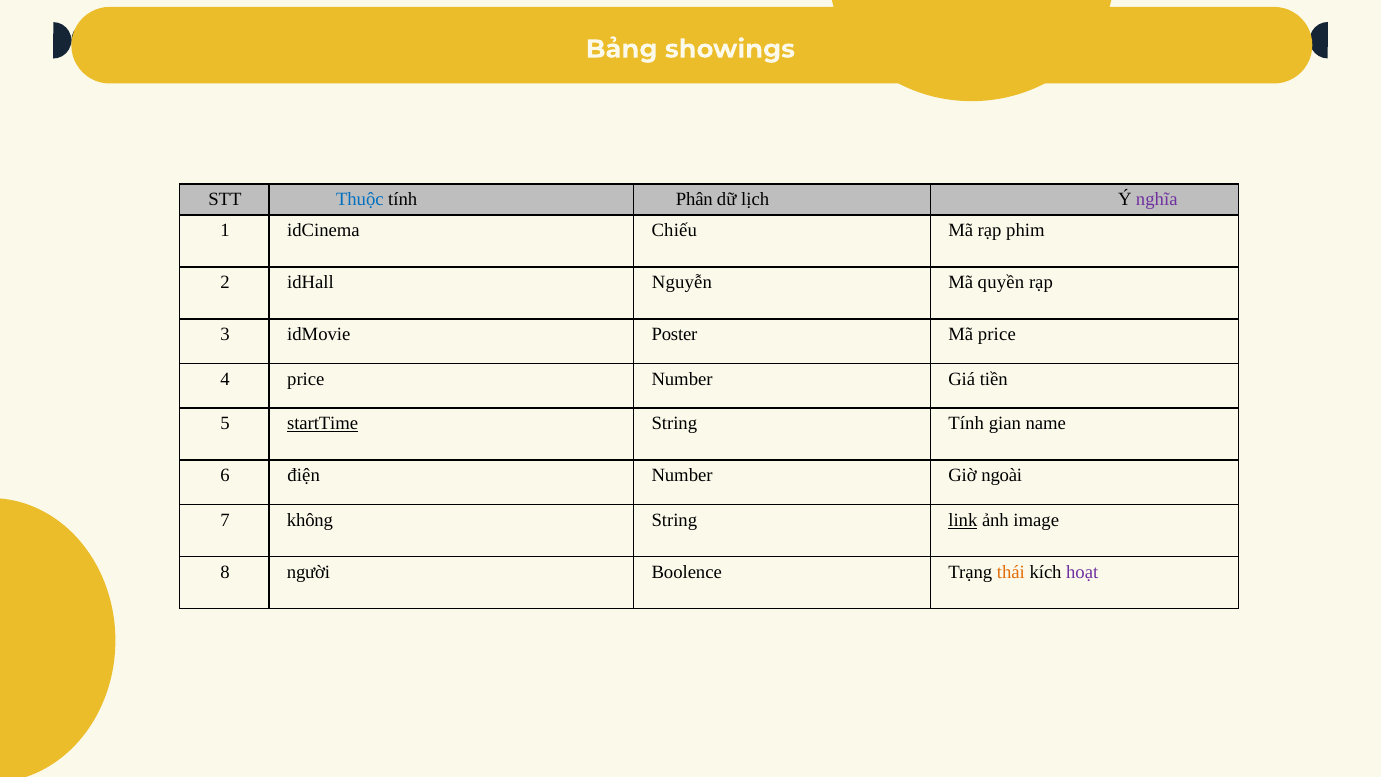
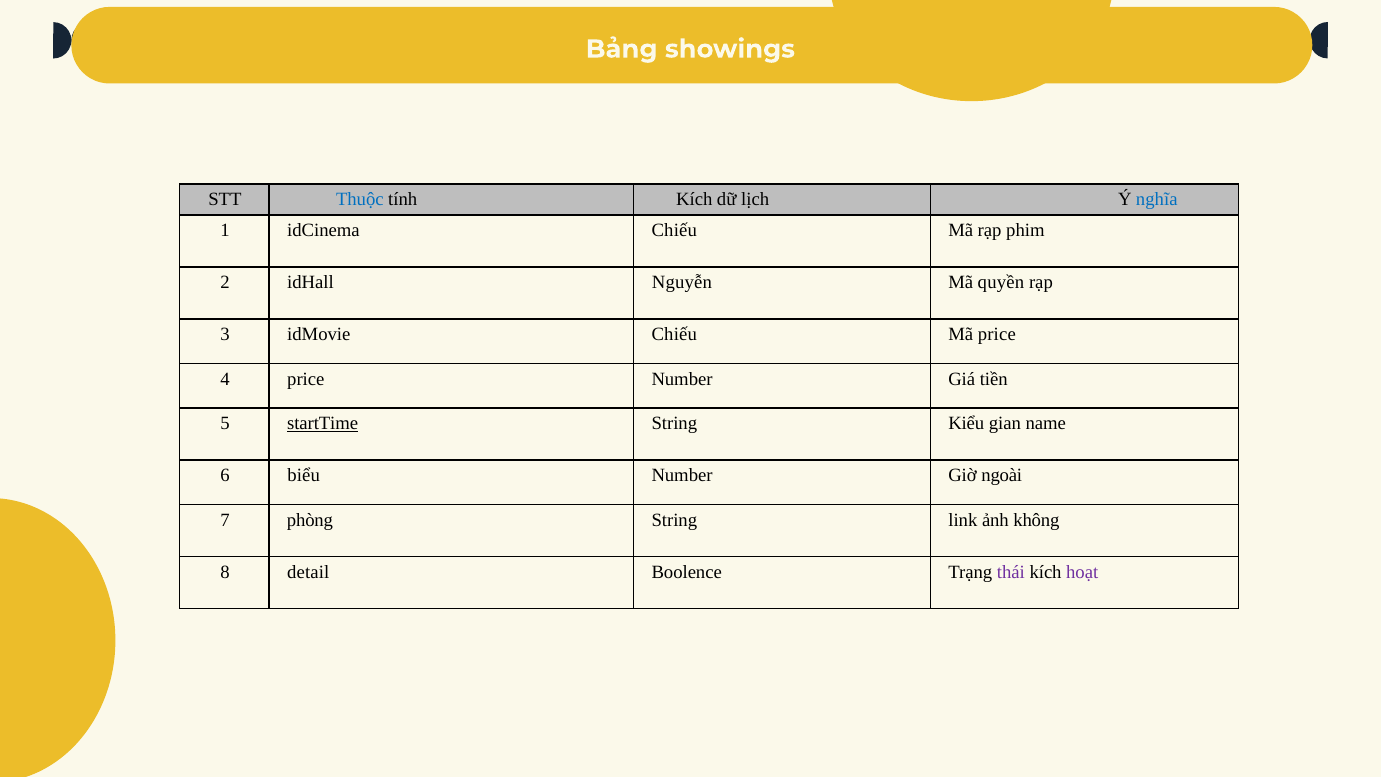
tính Phân: Phân -> Kích (694, 200)
nghĩa colour: purple -> blue (1157, 200)
idMovie Poster: Poster -> Chiếu (674, 334)
String Tính: Tính -> Kiểu (966, 424)
điện: điện -> biểu (304, 475)
không: không -> phòng (310, 520)
link underline: present -> none (963, 520)
image: image -> không (1036, 520)
người: người -> detail (308, 572)
thái colour: orange -> purple (1011, 572)
